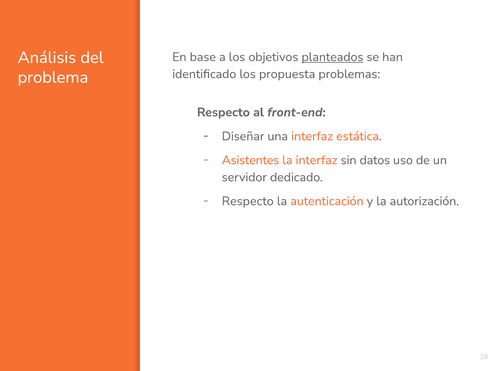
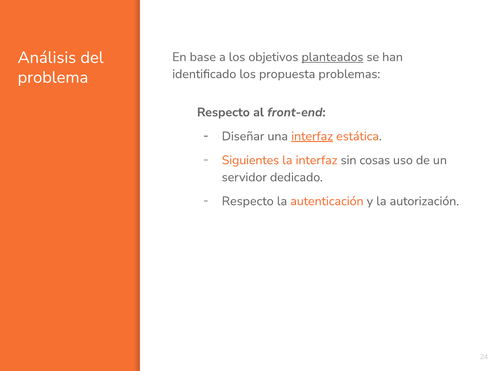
interfaz underline: none -> present (312, 136)
Asistentes: Asistentes -> Siguientes (250, 160)
datos: datos -> cosas (375, 160)
